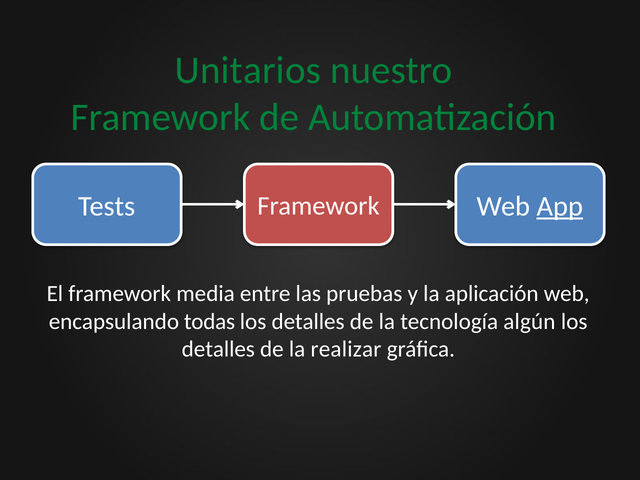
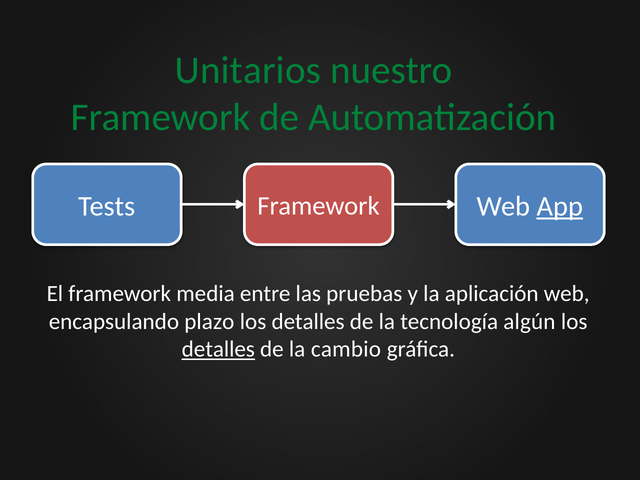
todas: todas -> plazo (209, 321)
detalles underline: none -> present (218, 349)
realizar: realizar -> cambio (346, 349)
